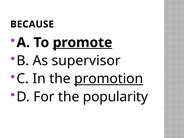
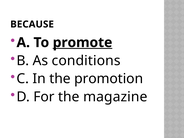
supervisor: supervisor -> conditions (86, 61)
promotion underline: present -> none (109, 79)
popularity: popularity -> magazine (115, 97)
